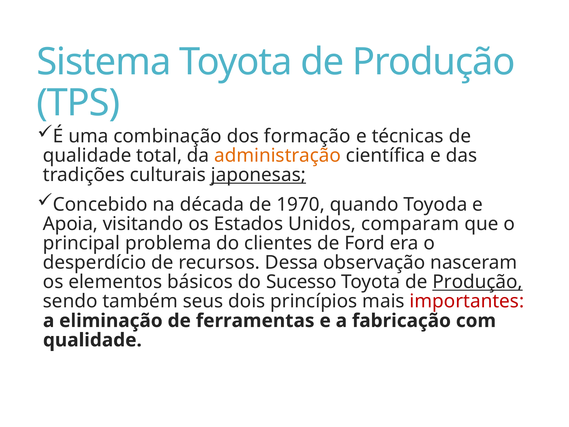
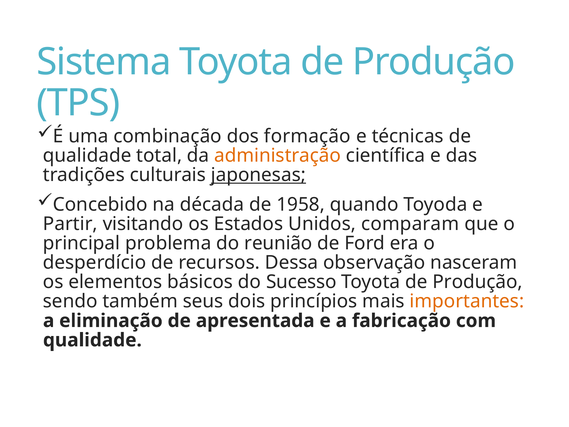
1970: 1970 -> 1958 (301, 204)
Apoia: Apoia -> Partir (70, 224)
clientes: clientes -> reunião (278, 243)
Produção underline: present -> none (478, 282)
importantes colour: red -> orange (467, 301)
ferramentas: ferramentas -> apresentada (255, 321)
